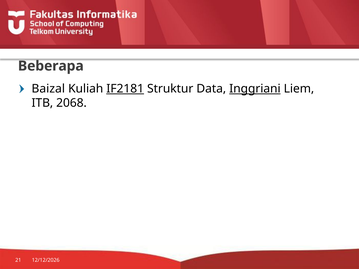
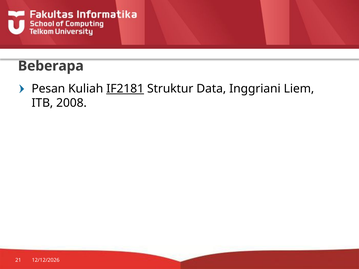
Baizal: Baizal -> Pesan (48, 89)
Inggriani underline: present -> none (255, 89)
2068: 2068 -> 2008 (71, 103)
